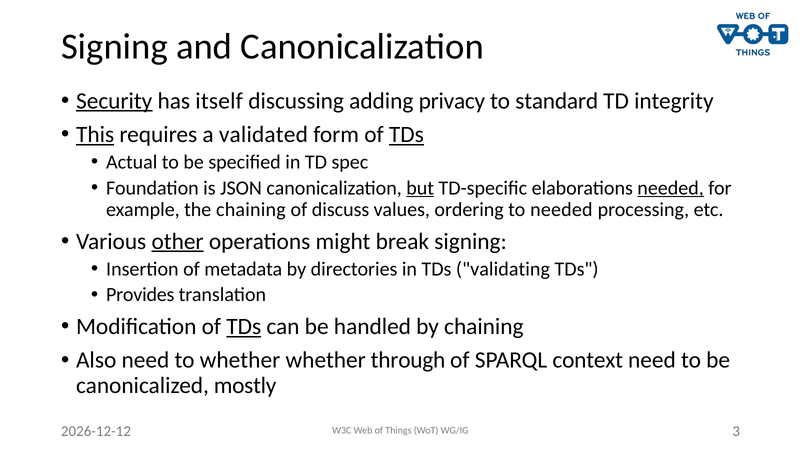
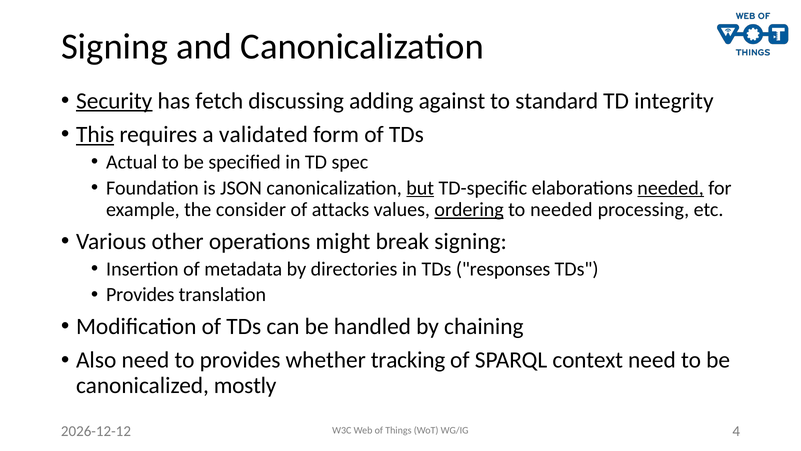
itself: itself -> fetch (219, 101)
privacy: privacy -> against (452, 101)
TDs underline: present -> none (406, 134)
the chaining: chaining -> consider (251, 209)
discuss: discuss -> attacks (341, 209)
ordering underline: none -> present (469, 209)
other underline: present -> none (178, 241)
validating: validating -> responses (503, 269)
TDs underline: present -> none (244, 326)
to whether: whether -> provides (240, 360)
through: through -> tracking (408, 360)
3: 3 -> 4 (736, 431)
